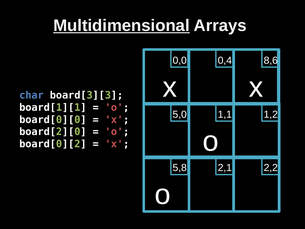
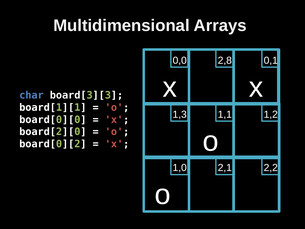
Multidimensional underline: present -> none (121, 25)
0,4: 0,4 -> 2,8 (225, 60)
8,6: 8,6 -> 0,1 (271, 60)
5,0: 5,0 -> 1,3 (180, 114)
5,8: 5,8 -> 1,0 (180, 168)
